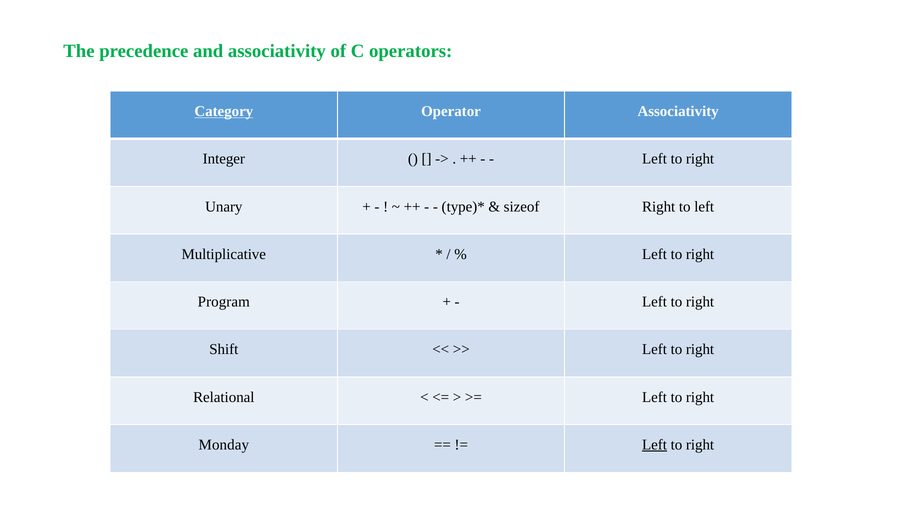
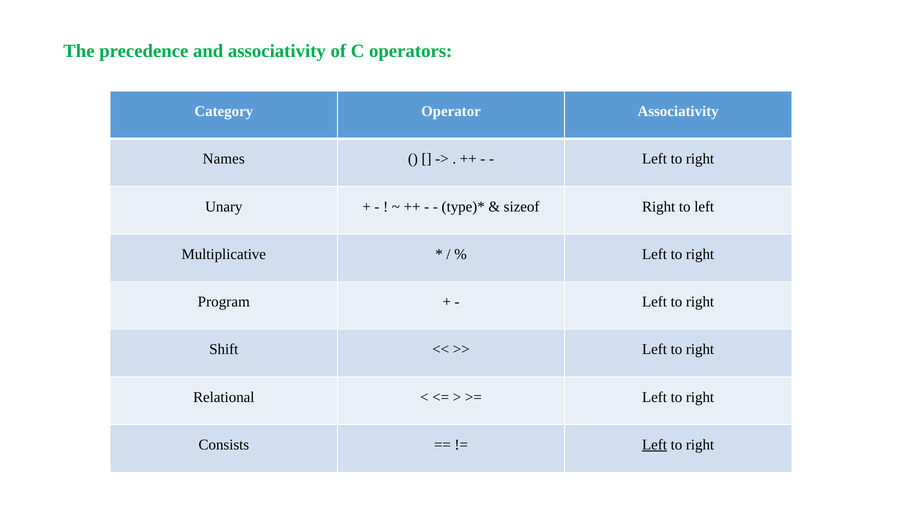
Category underline: present -> none (224, 111)
Integer: Integer -> Names (224, 159)
Monday: Monday -> Consists (224, 444)
